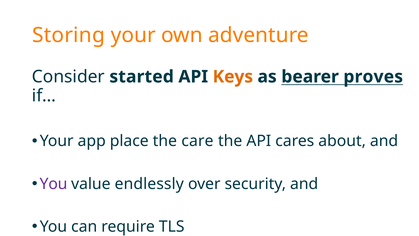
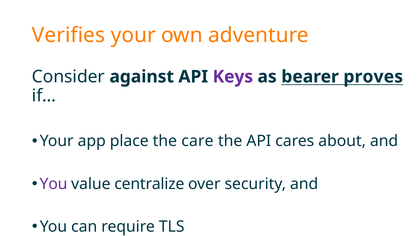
Storing: Storing -> Verifies (69, 35)
started: started -> against (142, 77)
Keys colour: orange -> purple (233, 77)
endlessly: endlessly -> centralize (149, 184)
